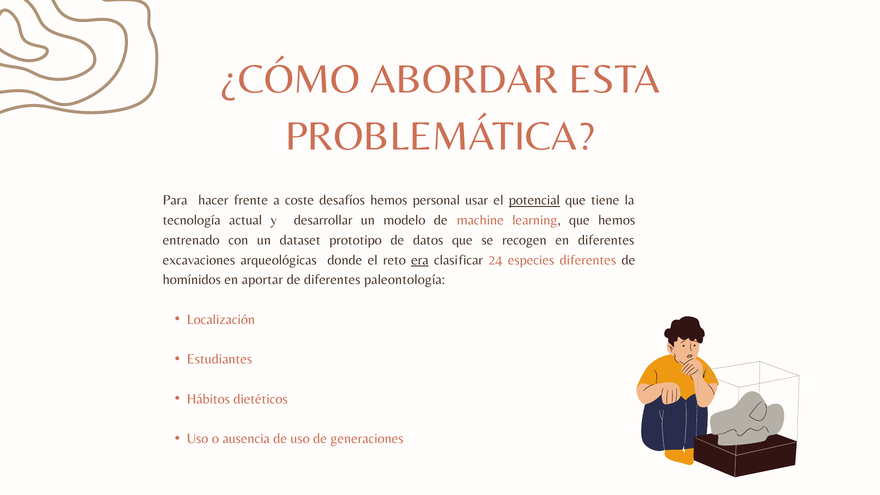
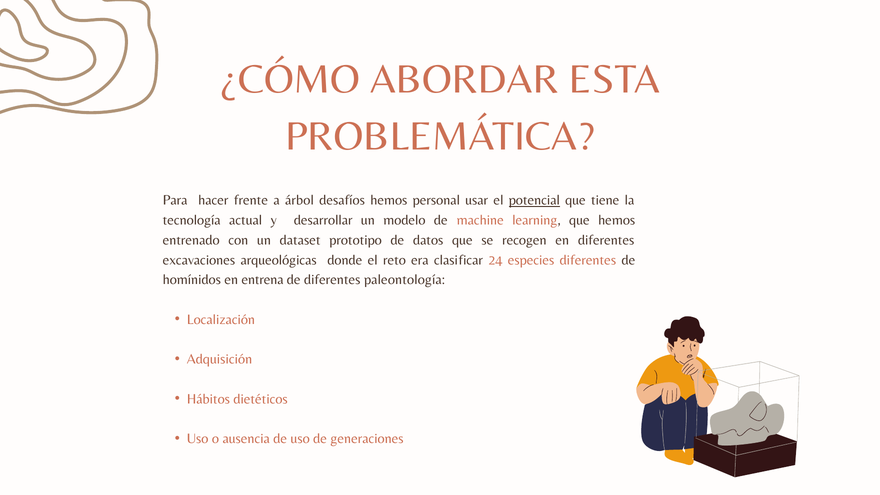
coste: coste -> árbol (299, 200)
era underline: present -> none (420, 260)
aportar: aportar -> entrena (263, 280)
Estudiantes: Estudiantes -> Adquisición (220, 359)
